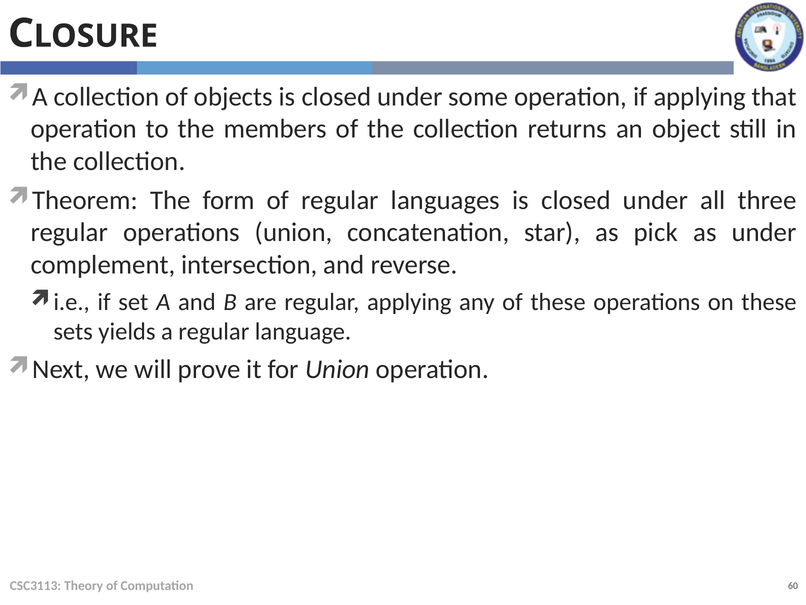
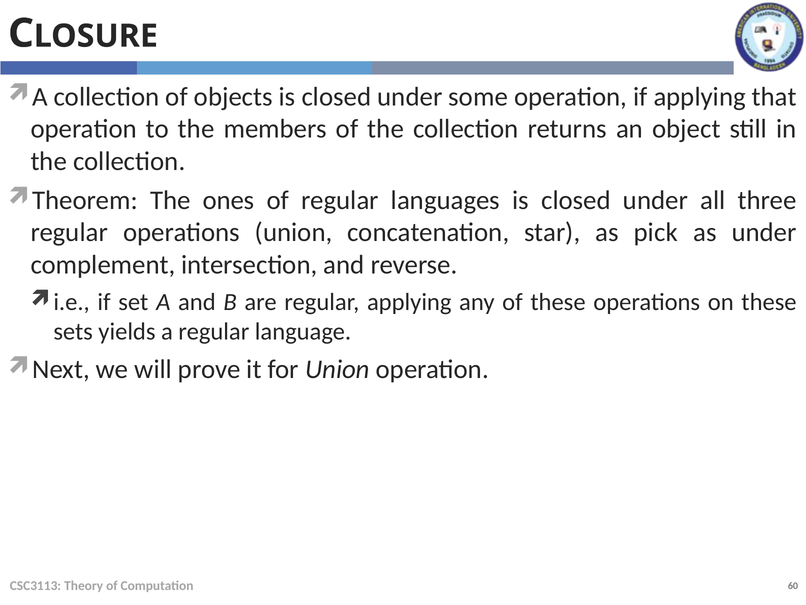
form: form -> ones (229, 200)
